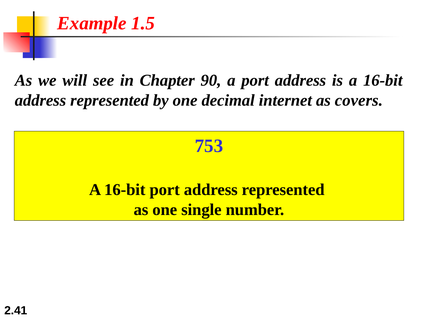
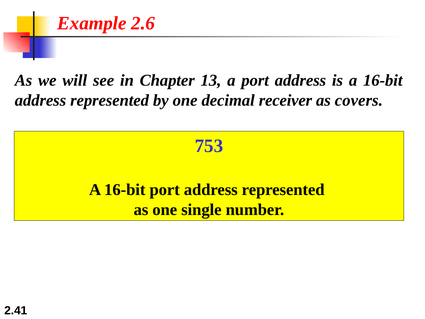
1.5: 1.5 -> 2.6 (143, 23)
90: 90 -> 13 (211, 80)
internet: internet -> receiver (285, 100)
